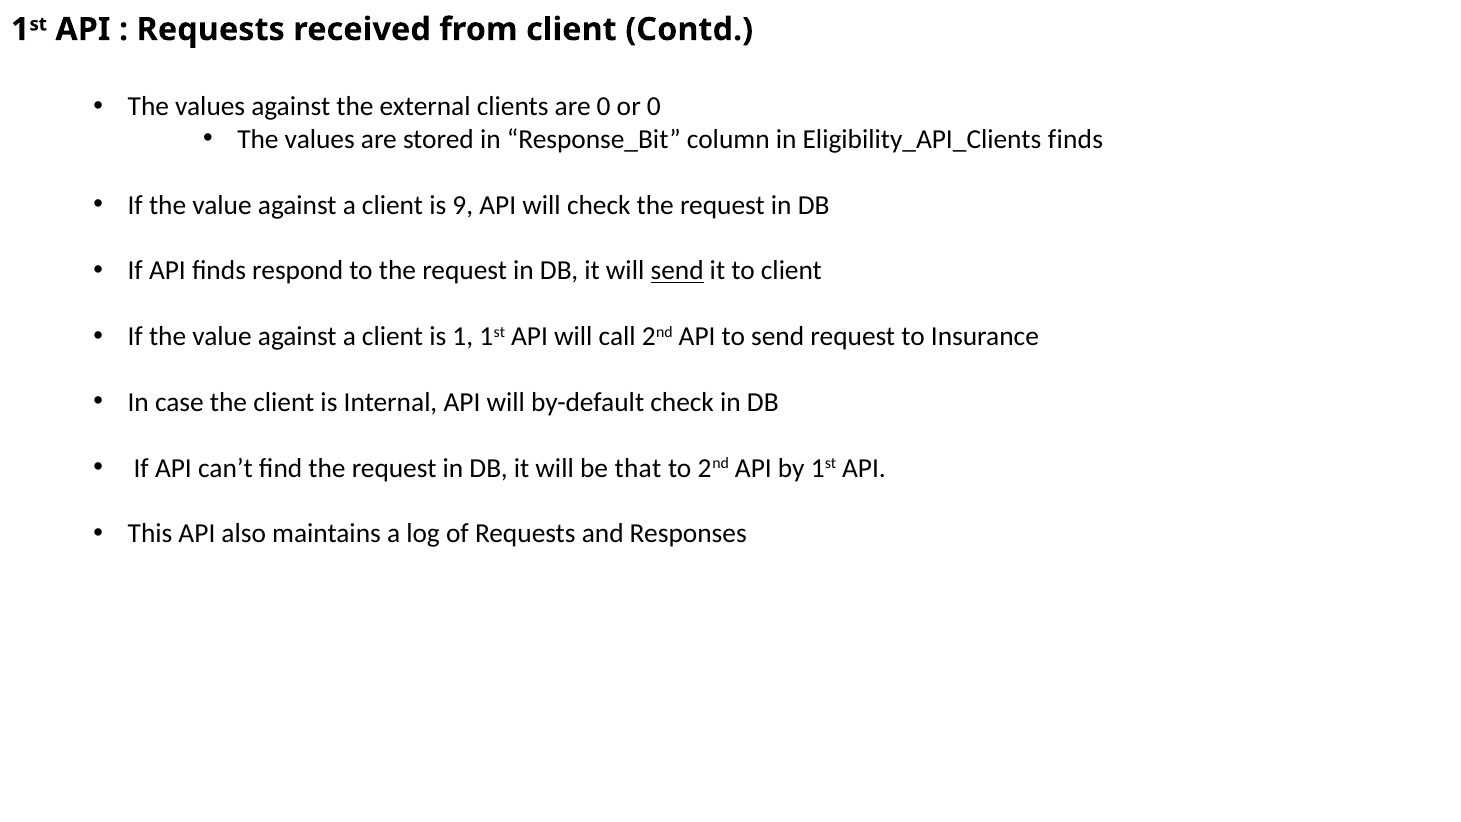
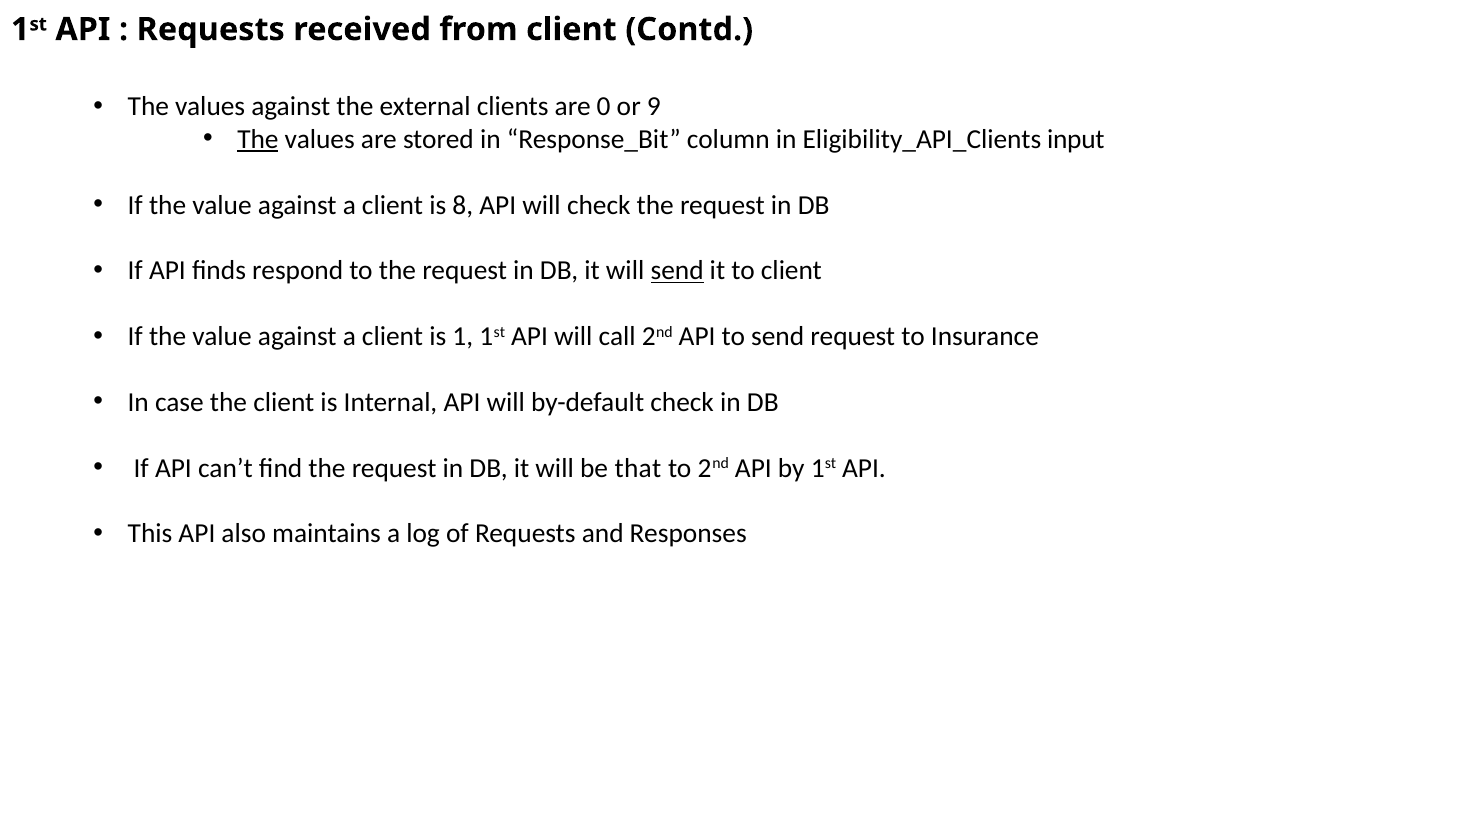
or 0: 0 -> 9 (654, 106)
The underline: none -> present (258, 139)
Eligibility_API_Clients finds: finds -> input (1076, 139)
9: 9 -> 8 (463, 205)
